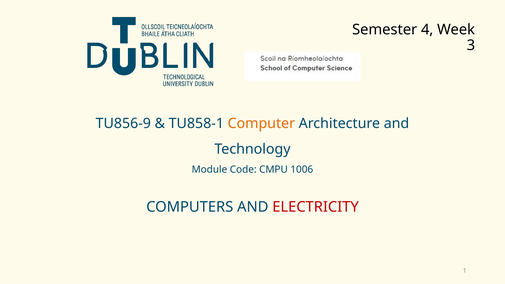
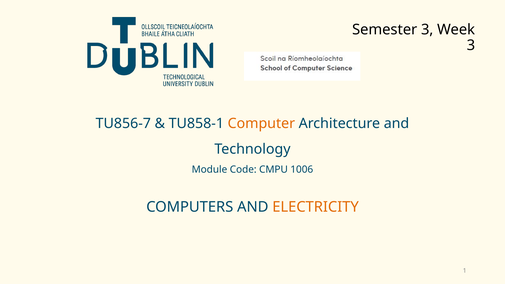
Semester 4: 4 -> 3 (427, 30)
TU856-9: TU856-9 -> TU856-7 (123, 124)
ELECTRICITY colour: red -> orange (316, 207)
